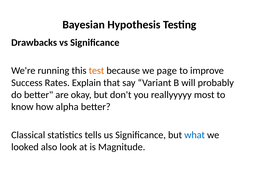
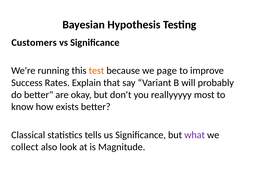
Drawbacks: Drawbacks -> Customers (34, 43)
alpha: alpha -> exists (67, 107)
what colour: blue -> purple (195, 135)
looked: looked -> collect (25, 147)
